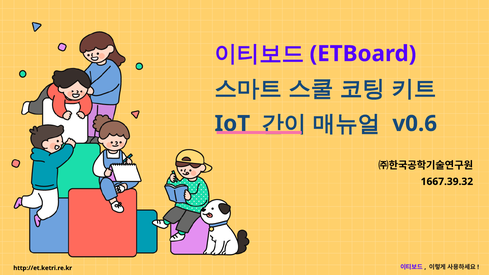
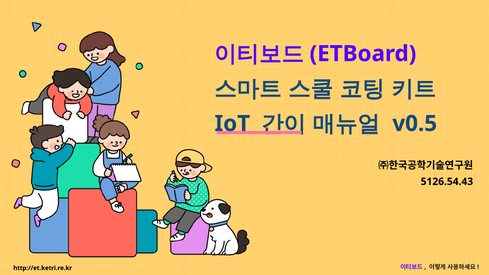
v0.6: v0.6 -> v0.5 (415, 124)
1667.39.32: 1667.39.32 -> 5126.54.43 (447, 182)
